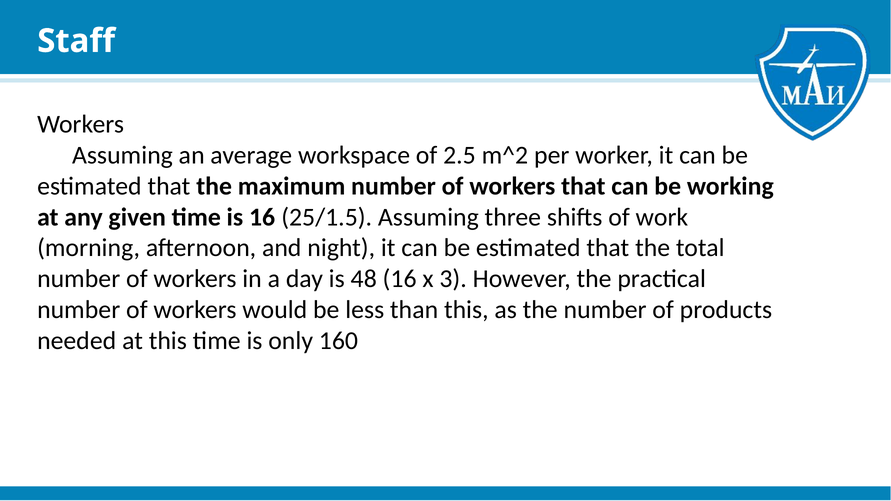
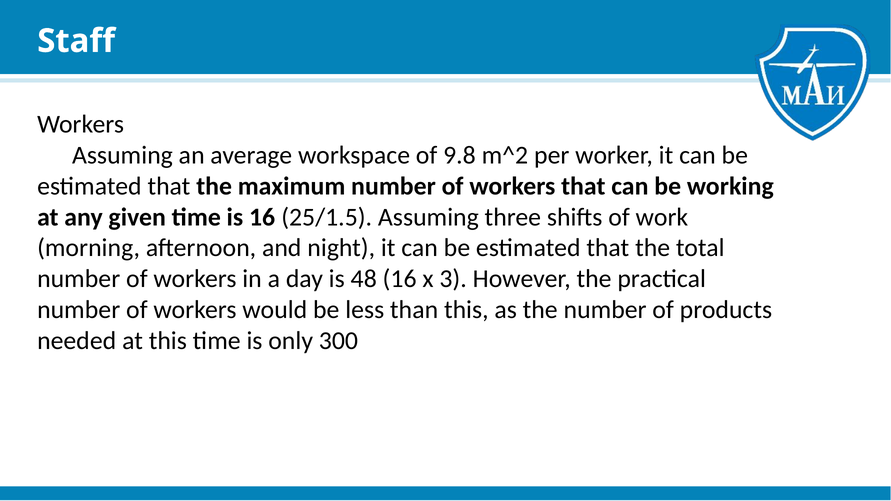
2.5: 2.5 -> 9.8 (459, 155)
160: 160 -> 300 (338, 341)
